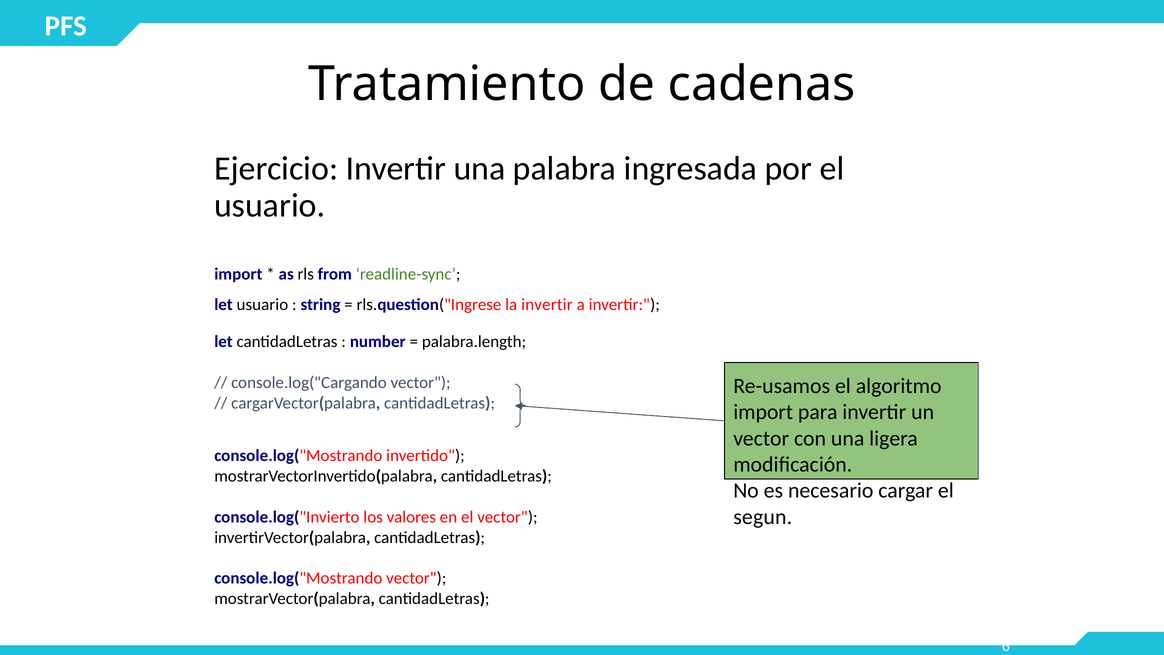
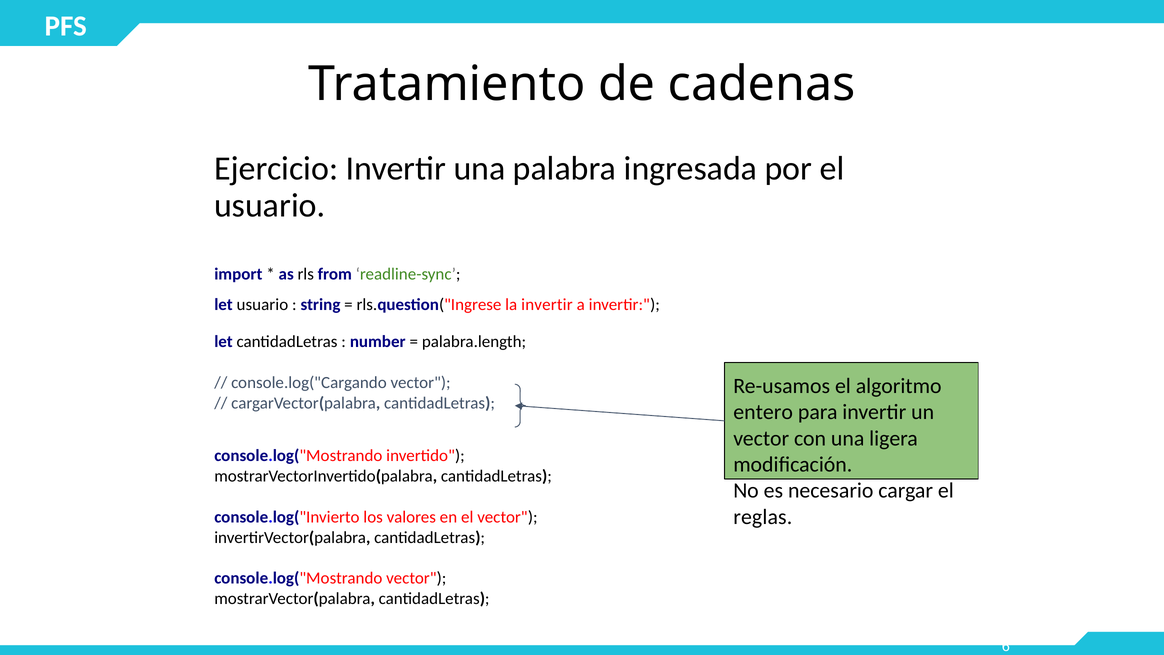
import: import -> entero (763, 412)
segun: segun -> reglas (763, 517)
